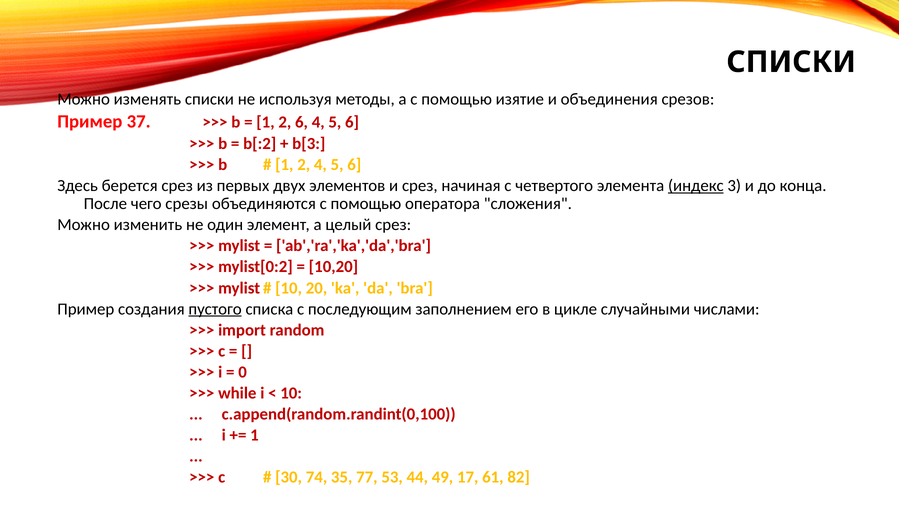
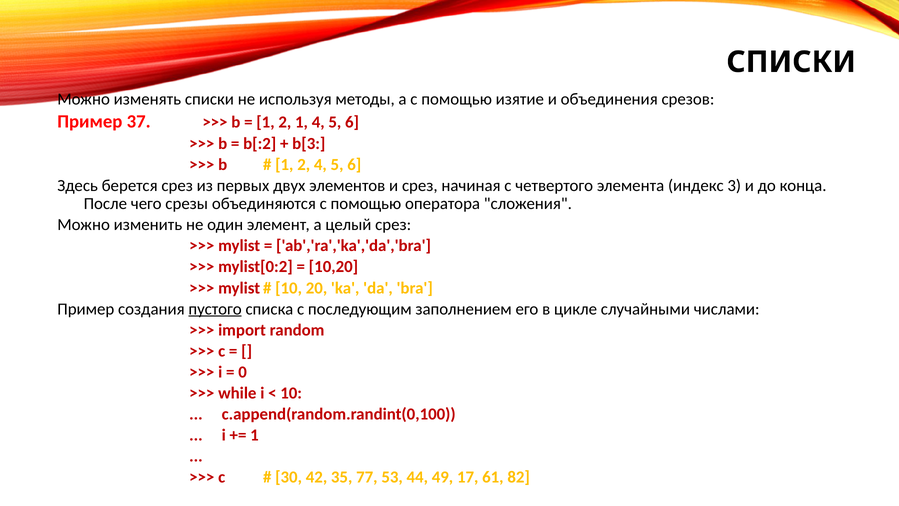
2 6: 6 -> 1 (301, 122)
индекс underline: present -> none (696, 185)
74: 74 -> 42 (317, 477)
